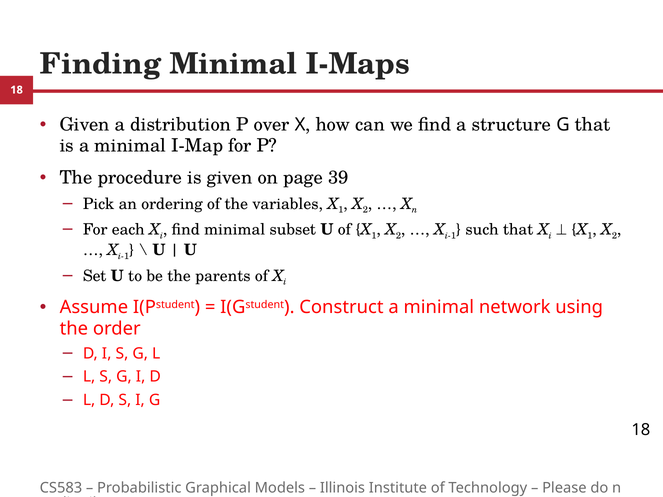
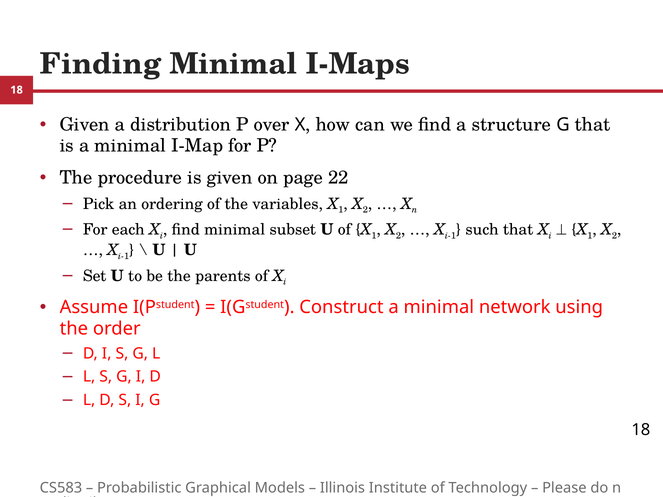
39: 39 -> 22 (338, 178)
